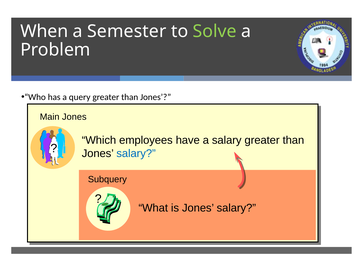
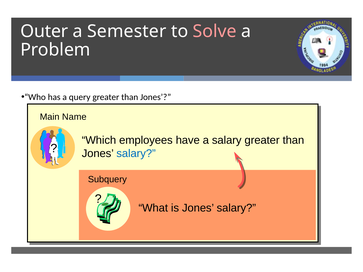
When: When -> Outer (44, 31)
Solve colour: light green -> pink (215, 31)
Main Jones: Jones -> Name (74, 117)
